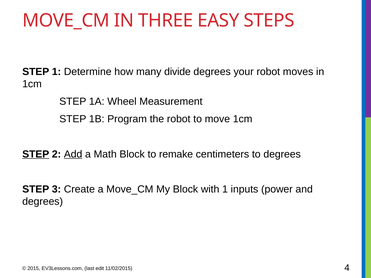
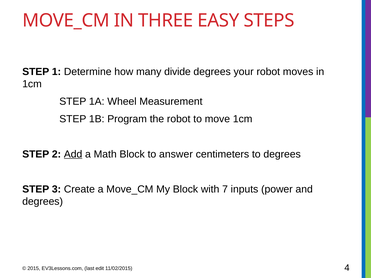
STEP underline: present -> none (36, 154)
remake: remake -> answer (176, 154)
with 1: 1 -> 7 (225, 189)
